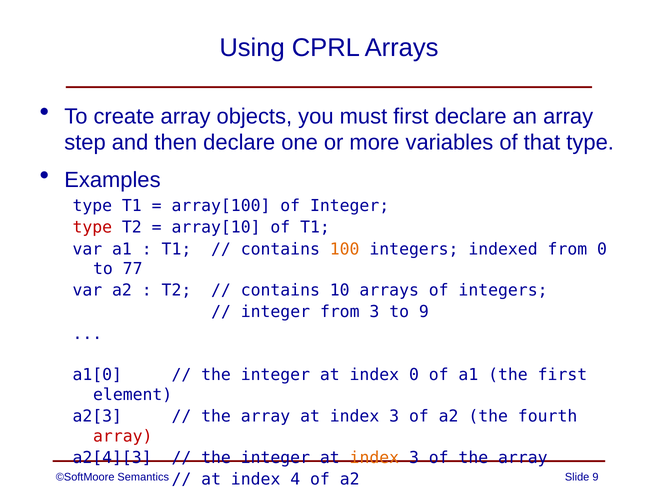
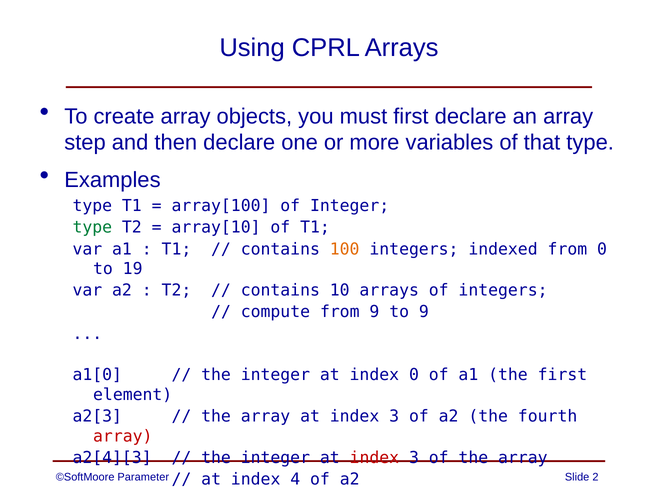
type colour: red -> green (92, 227)
77: 77 -> 19 (133, 269)
integer: integer -> compute (275, 312)
from 3: 3 -> 9 (374, 312)
index colour: orange -> red (374, 457)
Semantics: Semantics -> Parameter (143, 477)
Slide 9: 9 -> 2 (595, 477)
